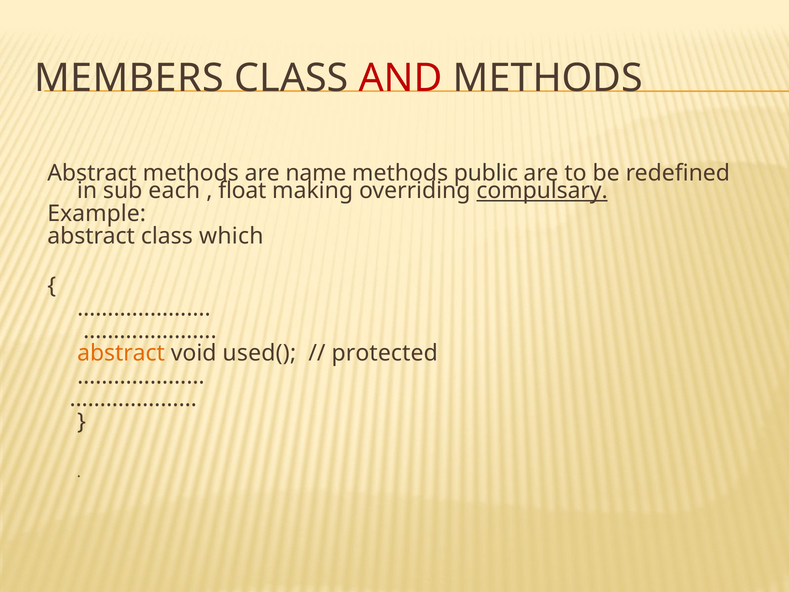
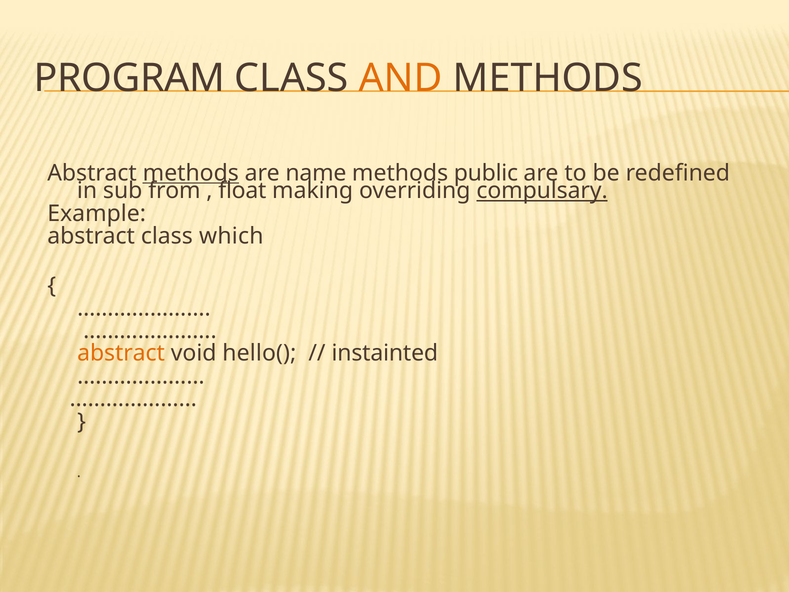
MEMBERS: MEMBERS -> PROGRAM (129, 78)
AND colour: red -> orange (401, 78)
methods underline: none -> present (191, 173)
each: each -> from (174, 191)
used(: used( -> hello( (259, 353)
protected: protected -> instainted (385, 353)
